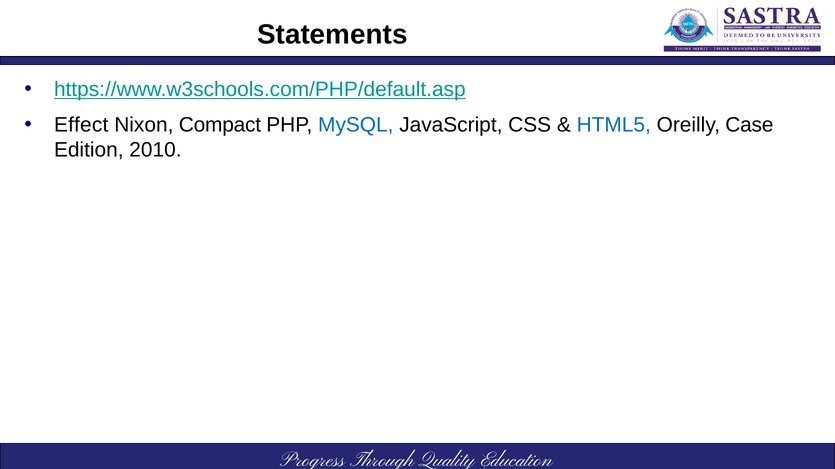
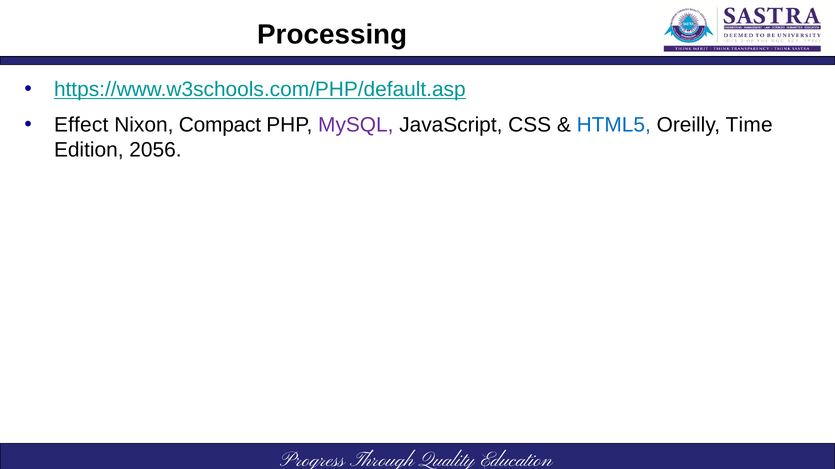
Statements: Statements -> Processing (332, 35)
MySQL colour: blue -> purple (356, 125)
Case: Case -> Time (749, 125)
2010: 2010 -> 2056 (155, 150)
